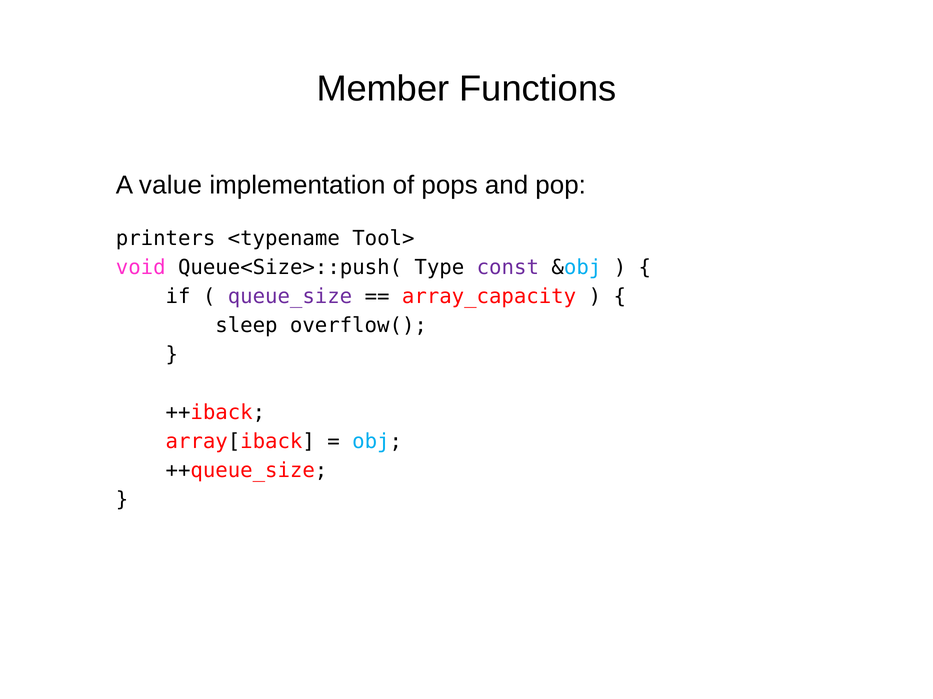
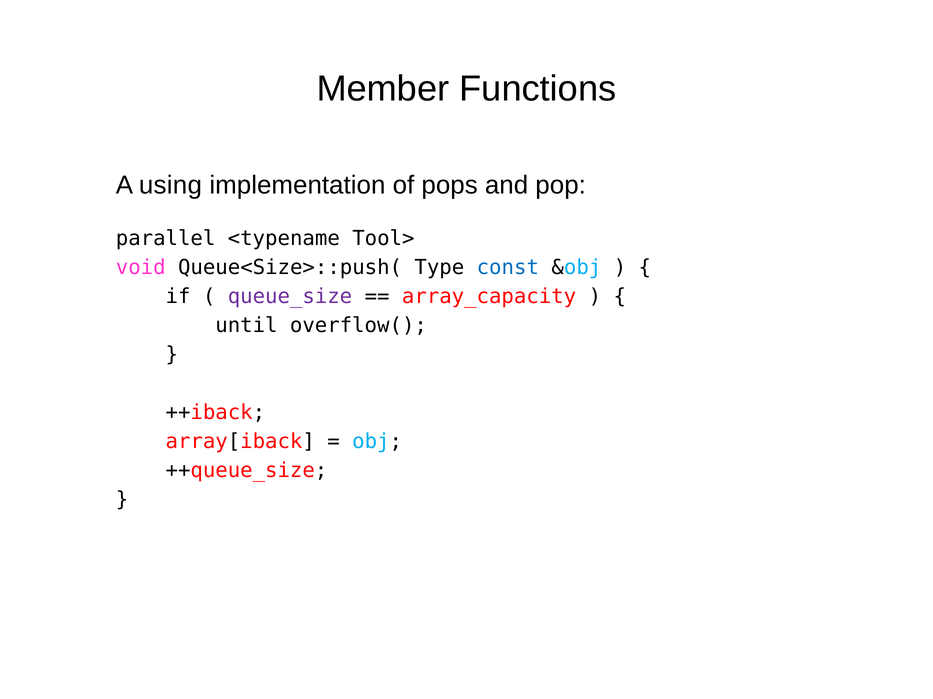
value: value -> using (170, 185)
printers: printers -> parallel (166, 239)
const colour: purple -> blue (508, 268)
sleep: sleep -> until (246, 326)
